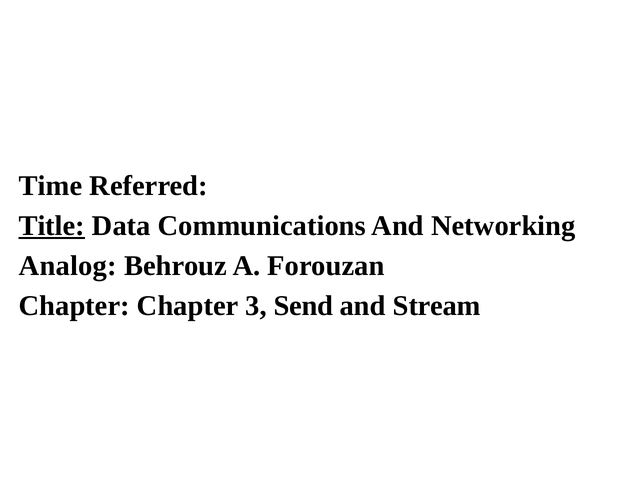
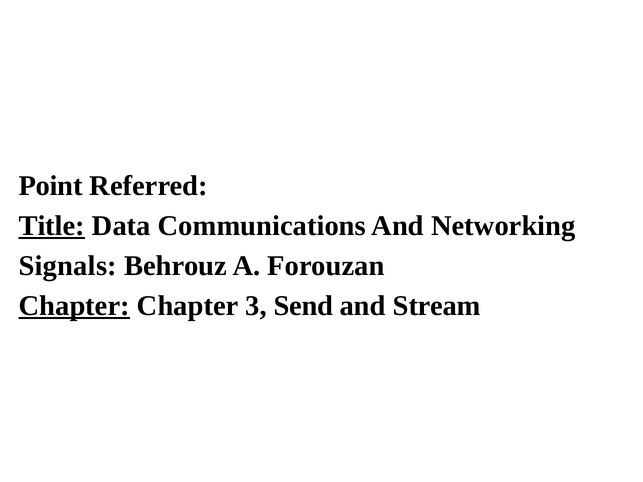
Time: Time -> Point (51, 186)
Analog: Analog -> Signals (68, 266)
Chapter underline: none -> present (74, 306)
